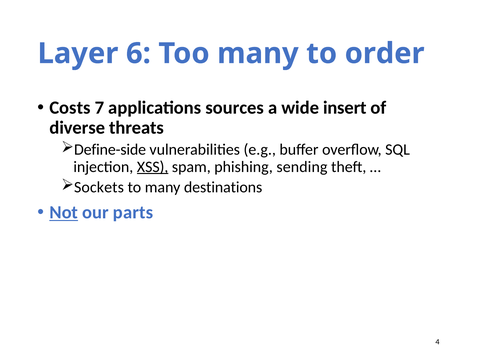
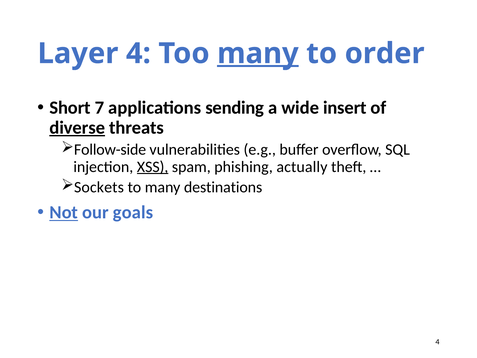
Layer 6: 6 -> 4 (138, 53)
many underline: none -> present (258, 53)
Costs: Costs -> Short (70, 108)
sources: sources -> sending (235, 108)
diverse underline: none -> present (77, 128)
Define-side: Define-side -> Follow-side (110, 149)
sending: sending -> actually (302, 167)
parts: parts -> goals (133, 212)
